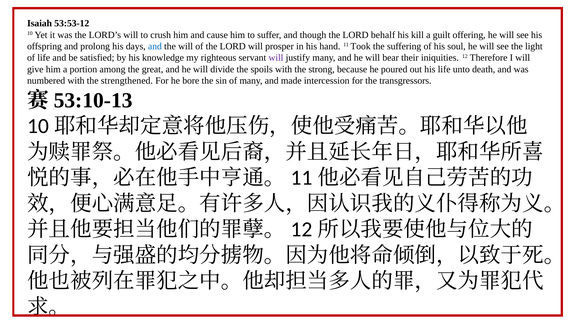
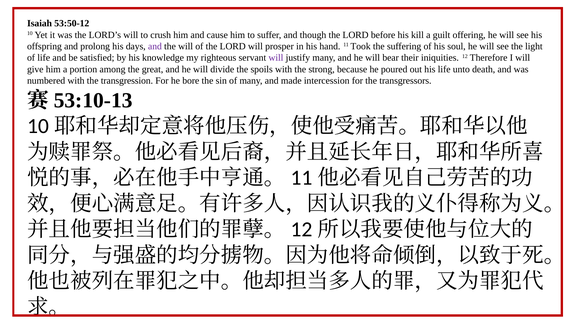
53:53-12: 53:53-12 -> 53:50-12 (72, 23)
behalf: behalf -> before (383, 35)
and colour: blue -> purple (155, 46)
strengthened: strengthened -> transgression (127, 81)
